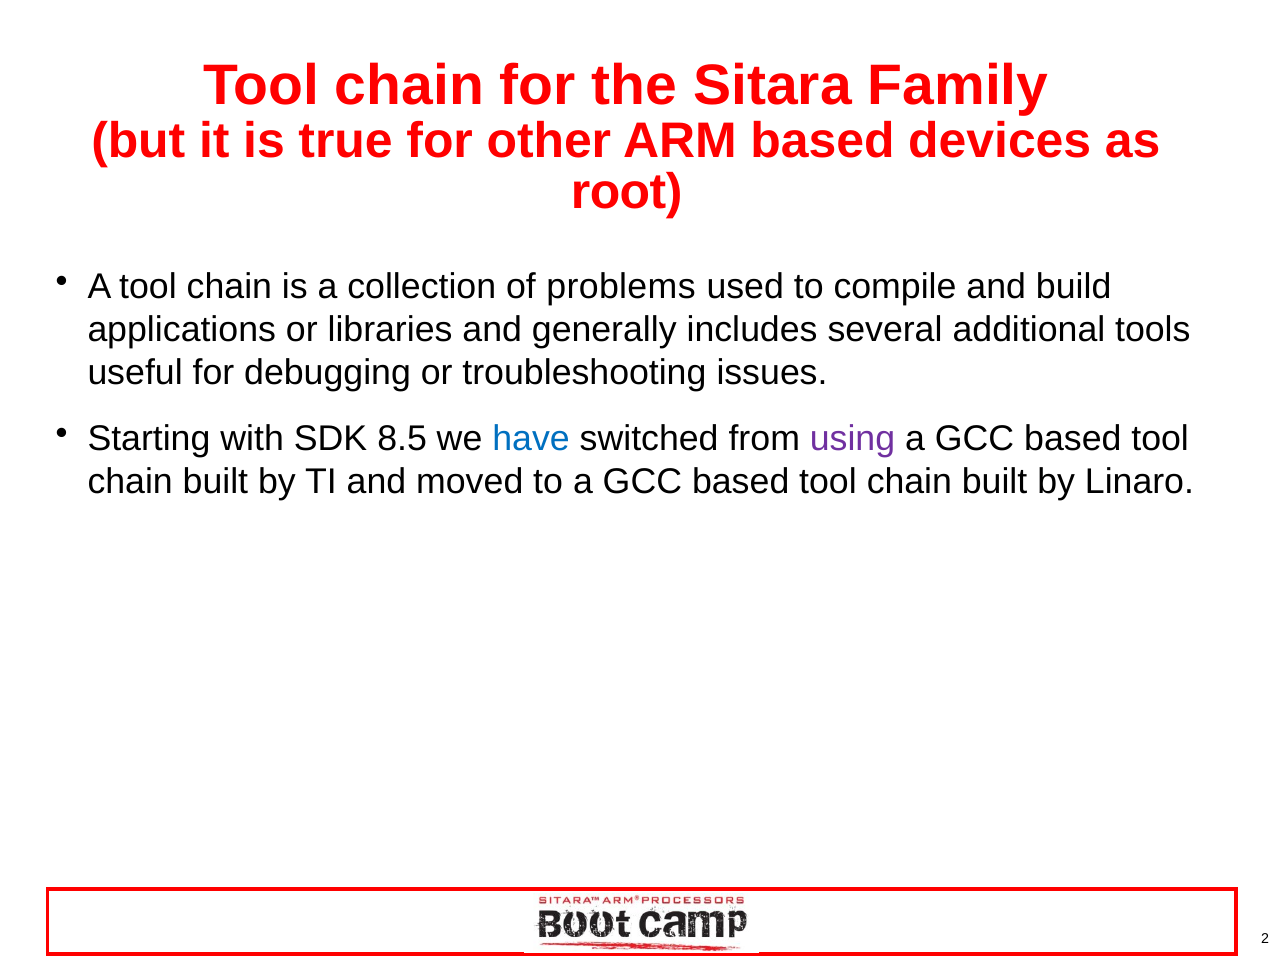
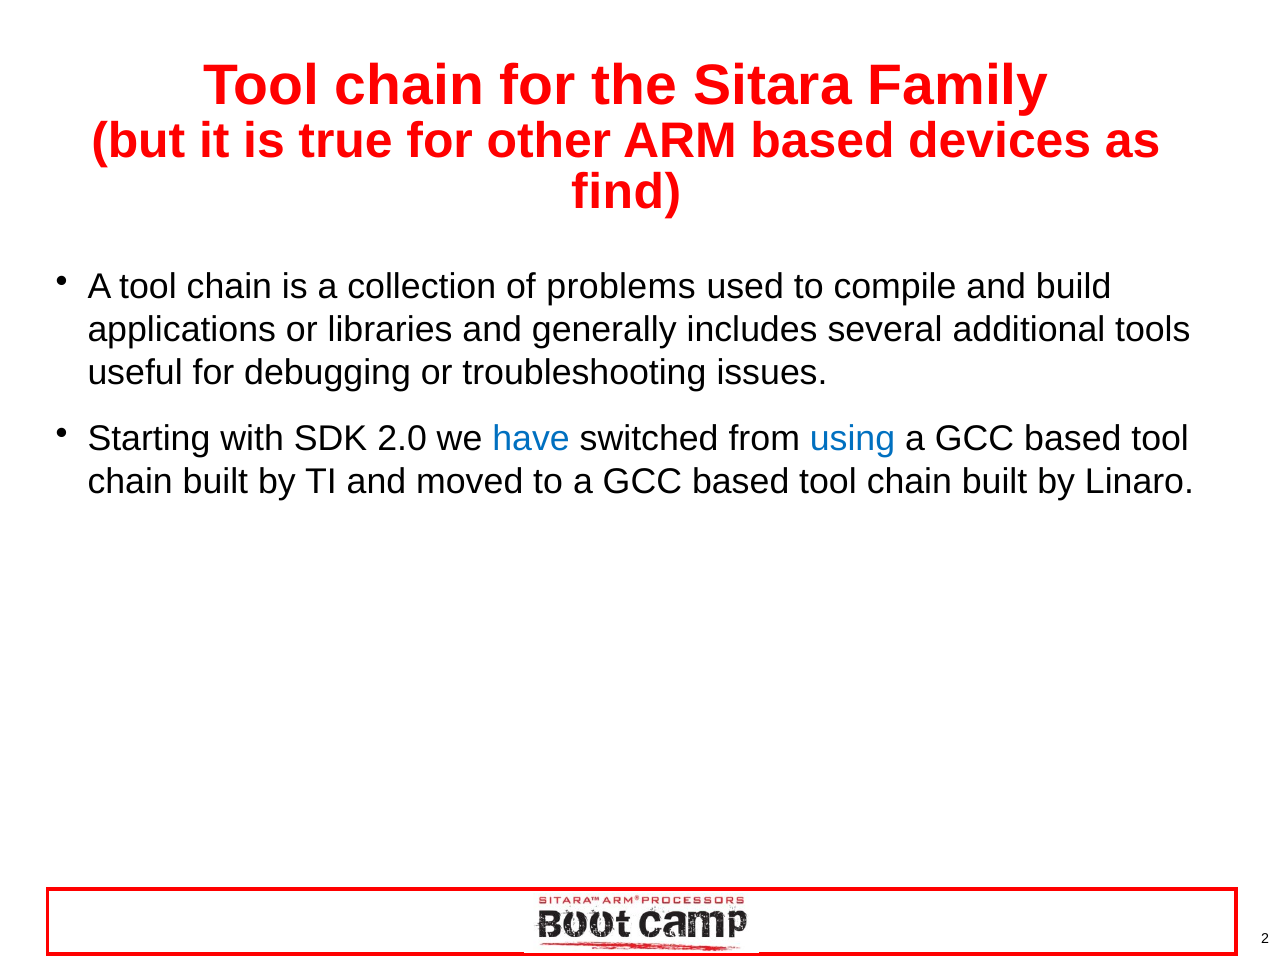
root: root -> find (626, 192)
8.5: 8.5 -> 2.0 (402, 439)
using colour: purple -> blue (852, 439)
